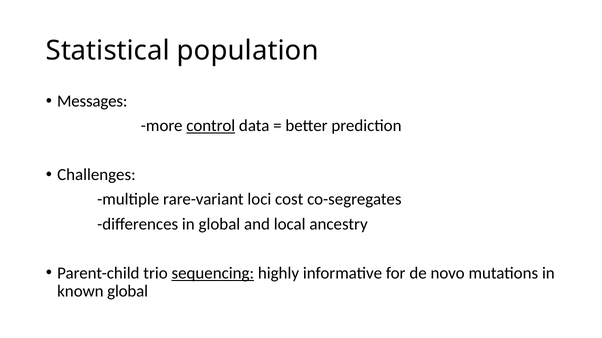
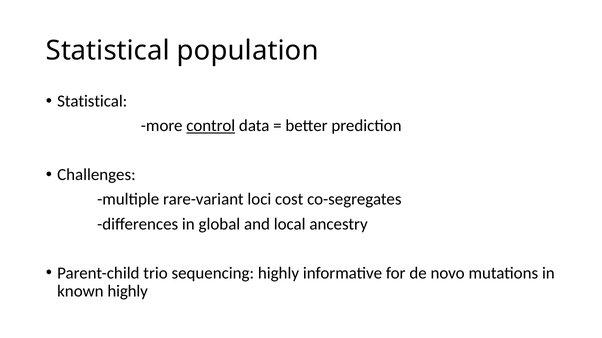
Messages: Messages -> Statistical (92, 101)
sequencing underline: present -> none (213, 274)
known global: global -> highly (128, 292)
